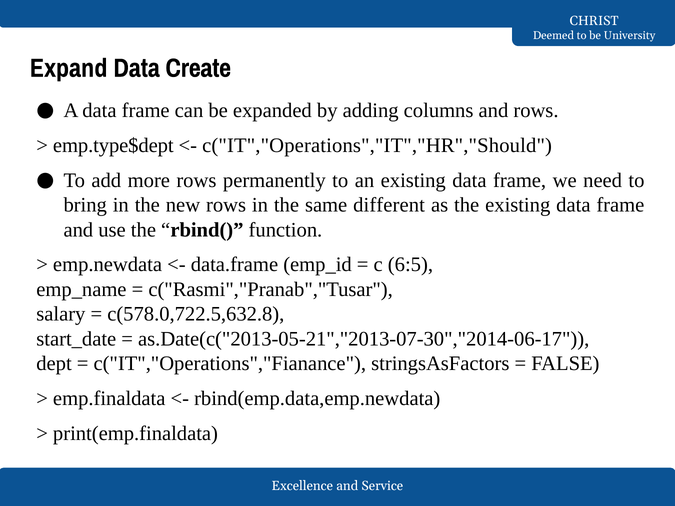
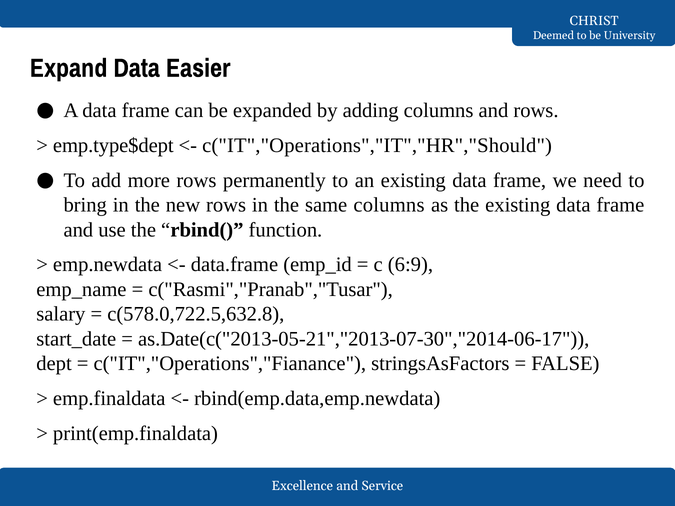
Create: Create -> Easier (198, 68)
same different: different -> columns (389, 205)
6:5: 6:5 -> 6:9 (410, 265)
